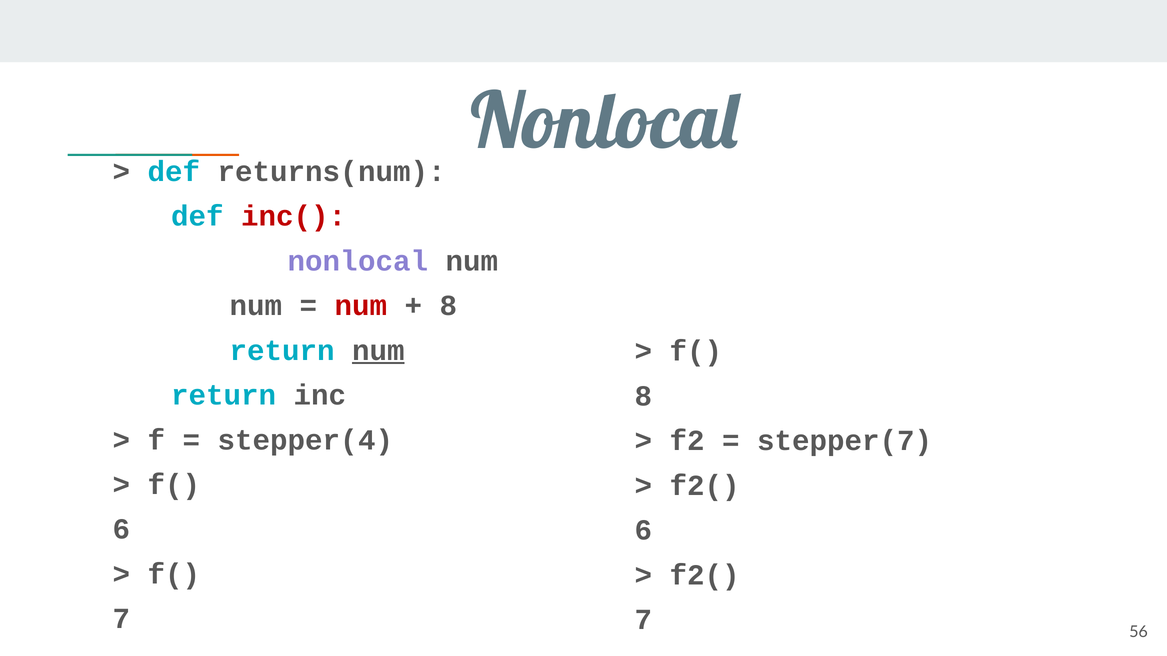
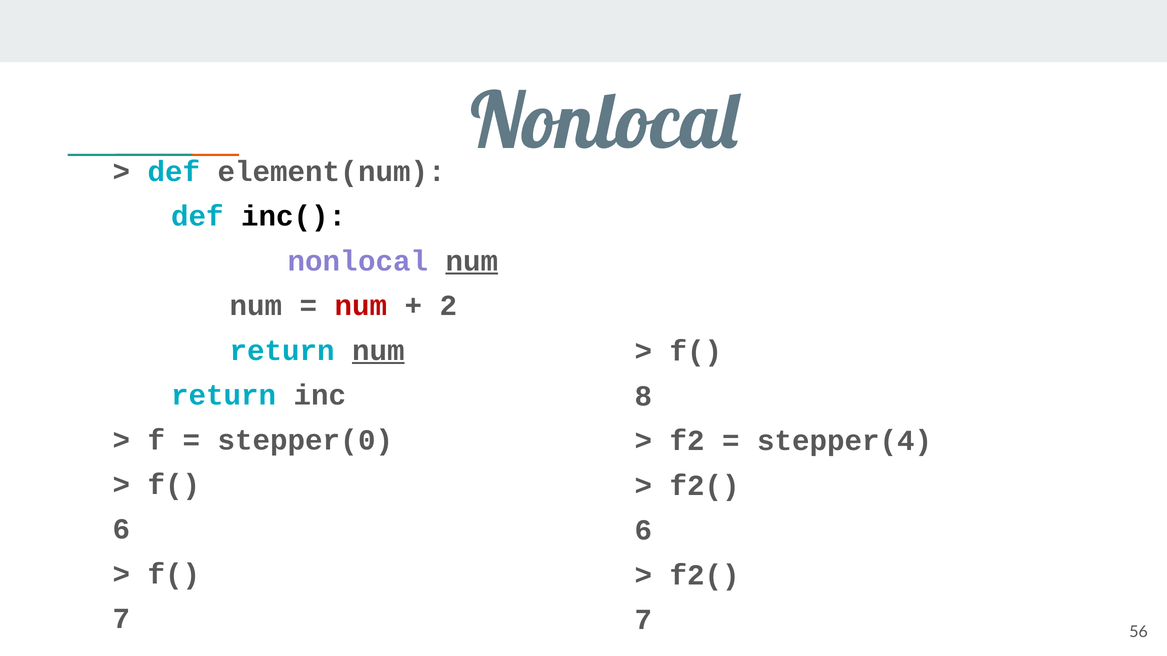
returns(num: returns(num -> element(num (332, 172)
inc( colour: red -> black (294, 216)
num underline: none -> present (472, 261)
8: 8 -> 2 (448, 306)
stepper(4: stepper(4 -> stepper(0 (305, 440)
stepper(7: stepper(7 -> stepper(4 (845, 441)
